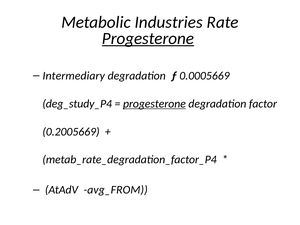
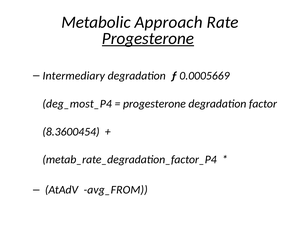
Industries: Industries -> Approach (169, 22)
deg_study_P4: deg_study_P4 -> deg_most_P4 (77, 104)
progesterone underline: present -> none (154, 104)
0.2005669: 0.2005669 -> 8.3600454 (71, 132)
